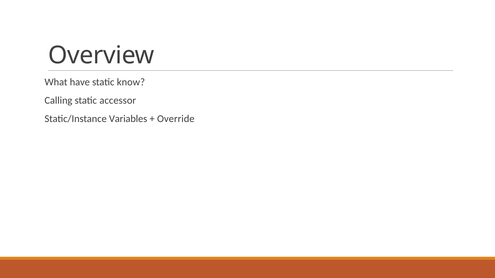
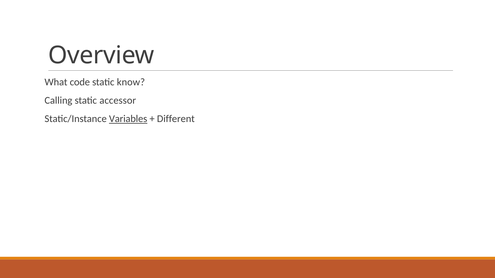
have: have -> code (80, 82)
Variables underline: none -> present (128, 119)
Override: Override -> Different (176, 119)
